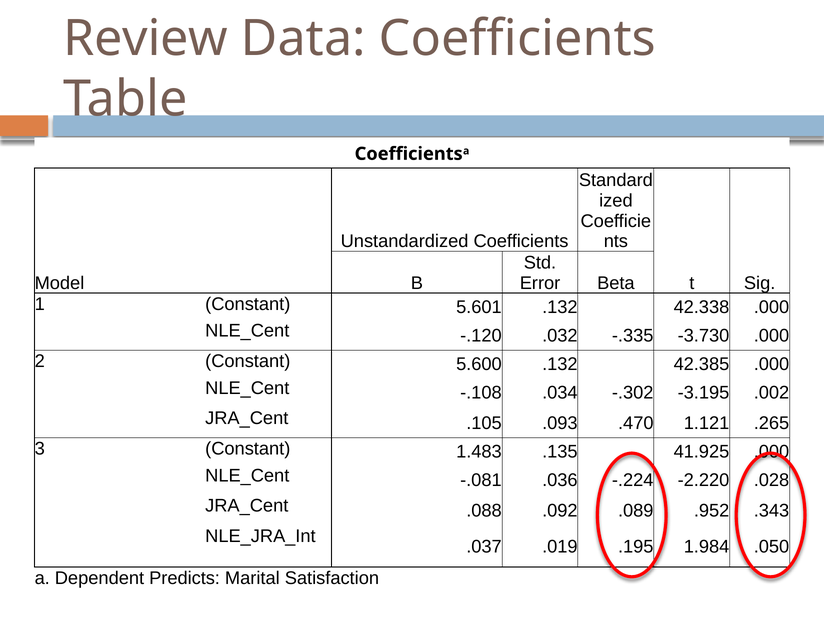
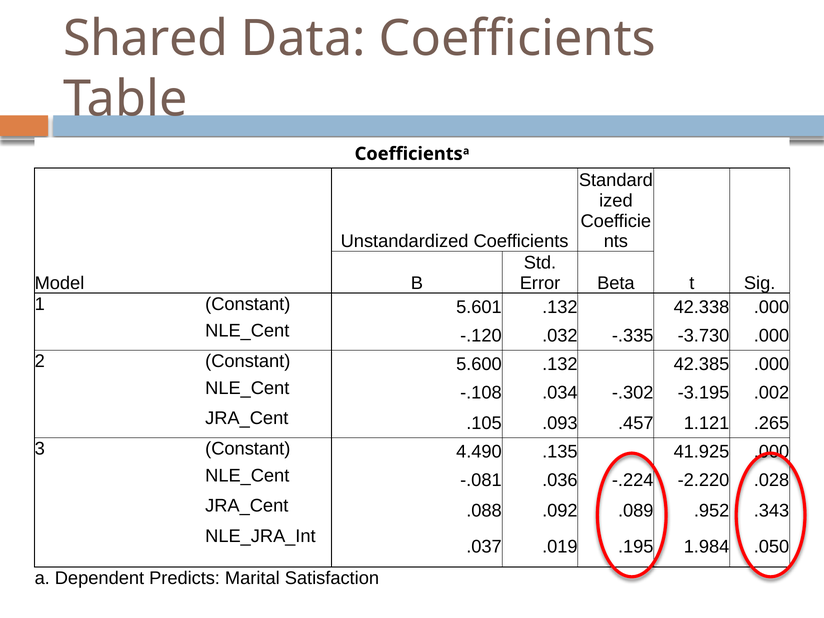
Review: Review -> Shared (146, 39)
.470: .470 -> .457 (636, 423)
1.483: 1.483 -> 4.490 (479, 452)
